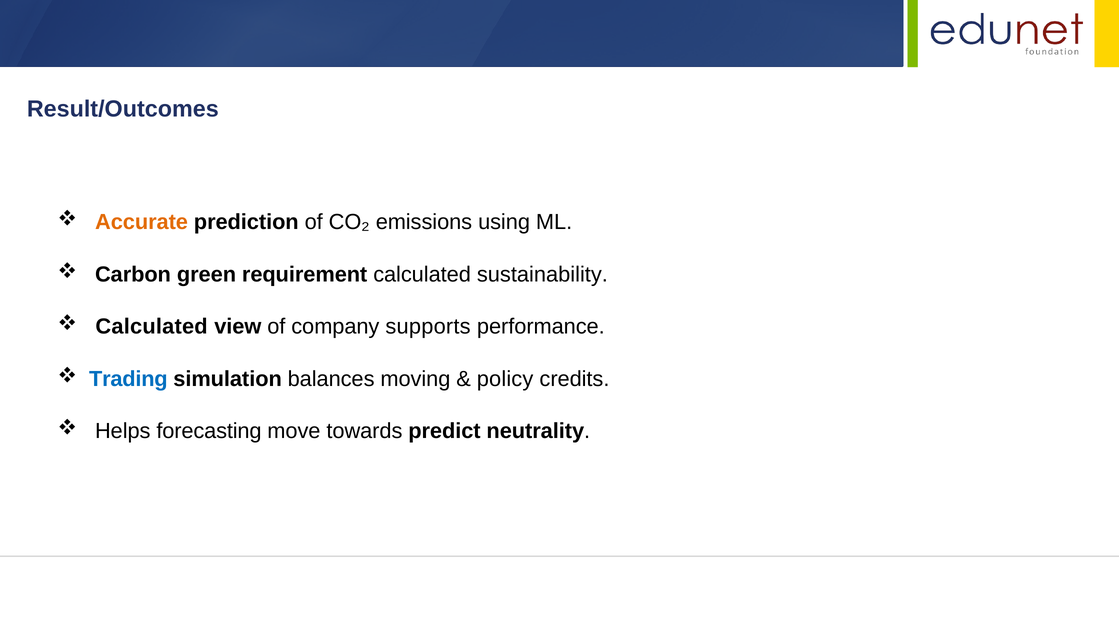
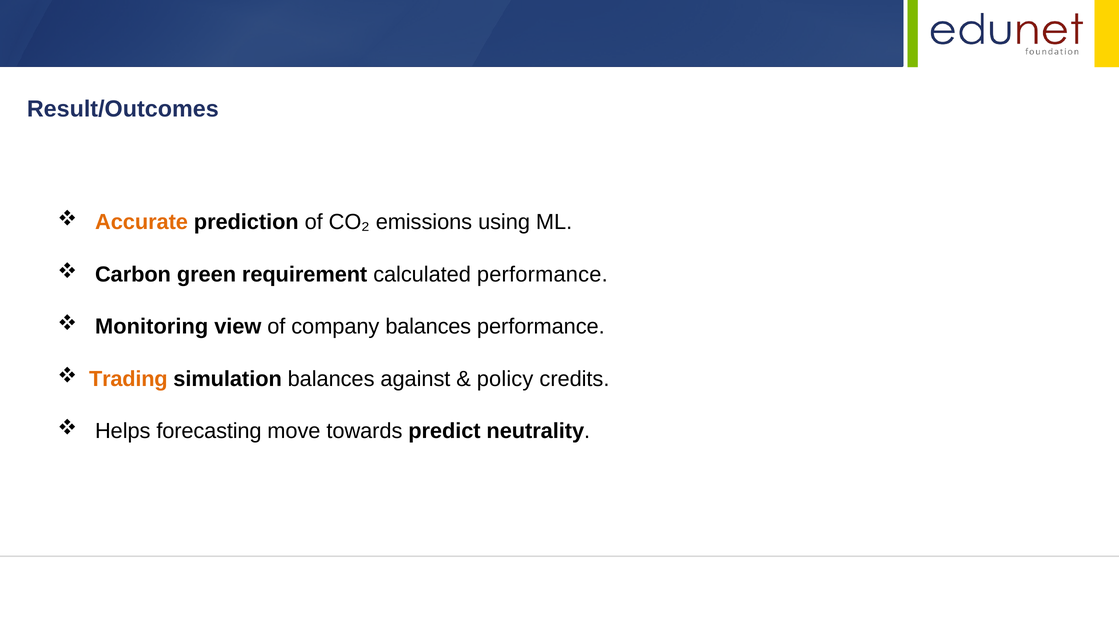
calculated sustainability: sustainability -> performance (542, 274)
Calculated: Calculated -> Monitoring (152, 326)
company supports: supports -> balances (428, 326)
Trading colour: blue -> orange (128, 379)
moving: moving -> against (415, 379)
